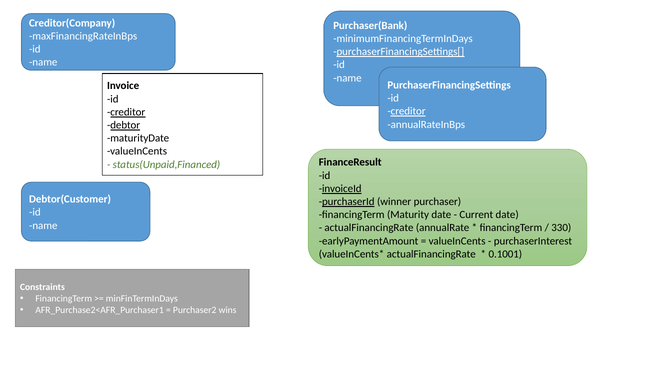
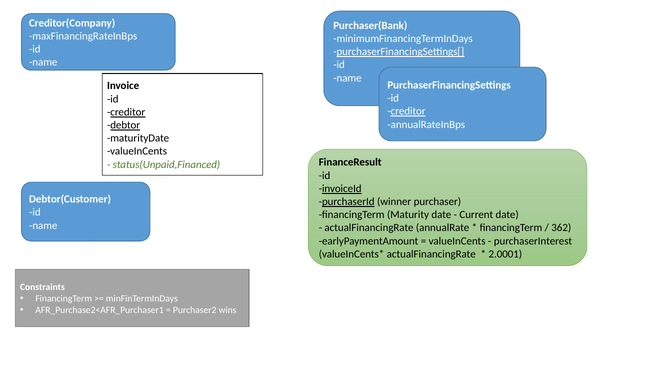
330: 330 -> 362 (561, 228)
0.1001: 0.1001 -> 2.0001 (505, 254)
